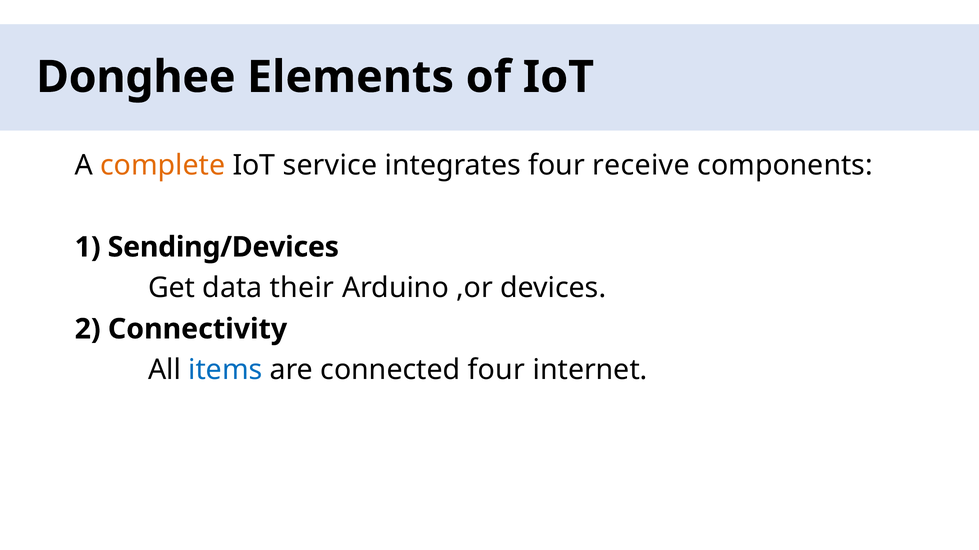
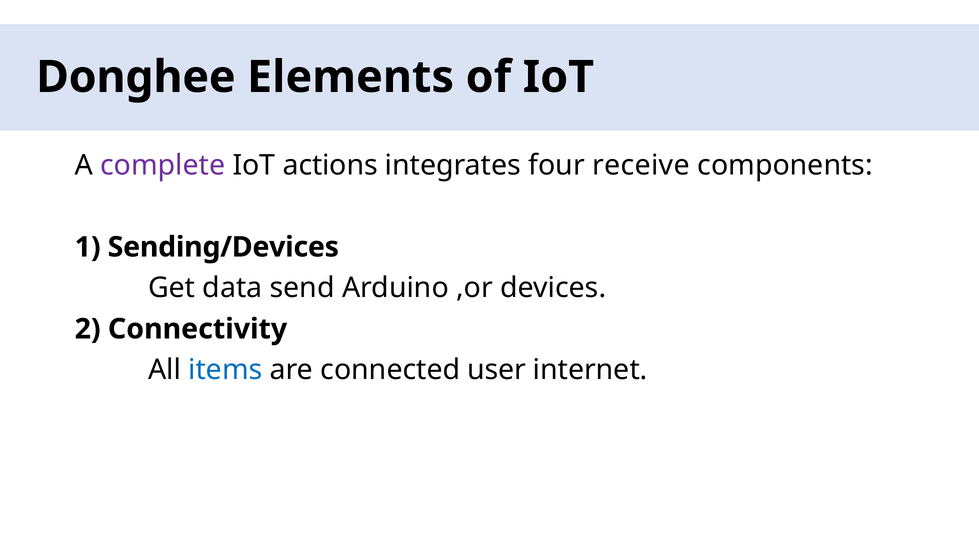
complete colour: orange -> purple (163, 165)
service: service -> actions (330, 165)
their: their -> send (302, 288)
connected four: four -> user (497, 370)
